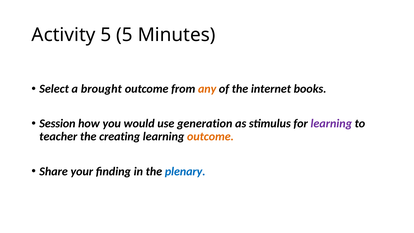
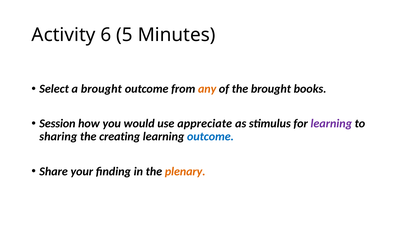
Activity 5: 5 -> 6 (106, 35)
the internet: internet -> brought (271, 89)
generation: generation -> appreciate (205, 124)
teacher: teacher -> sharing (58, 137)
outcome colour: orange -> blue (210, 137)
plenary colour: blue -> orange (185, 171)
